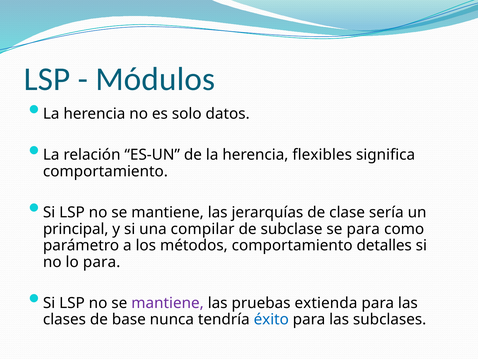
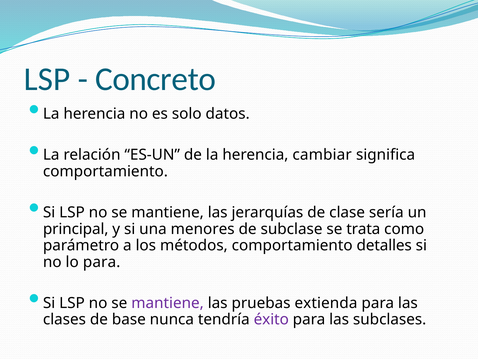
Módulos: Módulos -> Concreto (155, 79)
flexibles: flexibles -> cambiar (322, 155)
compilar: compilar -> menores (203, 229)
se para: para -> trata (363, 229)
éxito colour: blue -> purple (271, 319)
